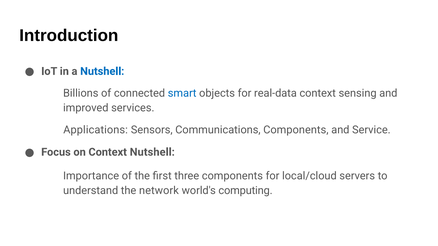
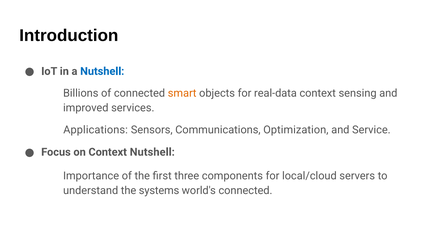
smart colour: blue -> orange (182, 93)
Communications Components: Components -> Optimization (296, 130)
network: network -> systems (159, 191)
world's computing: computing -> connected (245, 191)
